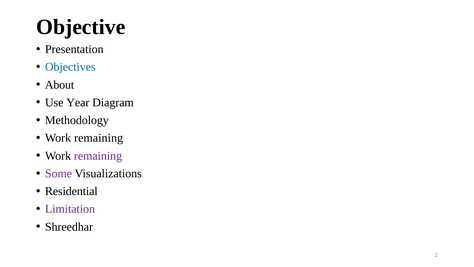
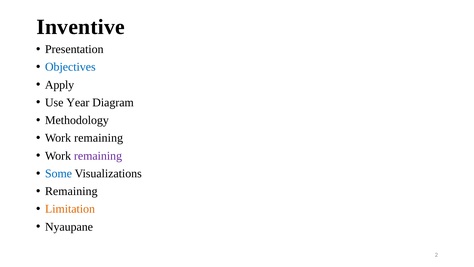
Objective: Objective -> Inventive (81, 27)
About: About -> Apply (60, 85)
Some colour: purple -> blue (59, 173)
Residential: Residential -> Remaining (71, 191)
Limitation colour: purple -> orange (70, 209)
Shreedhar: Shreedhar -> Nyaupane (69, 227)
